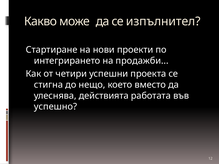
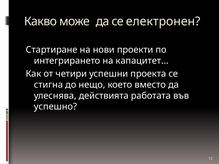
изпълнител: изпълнител -> електронен (163, 21)
продажби: продажби -> капацитет (142, 61)
